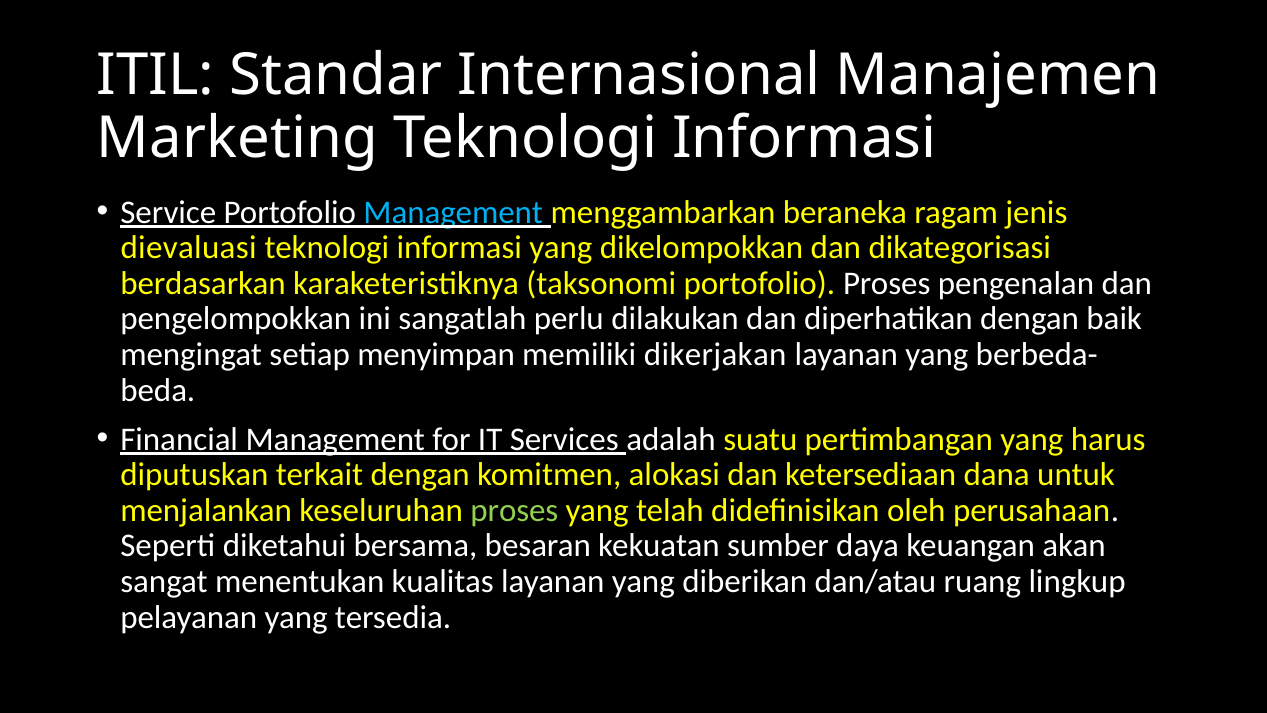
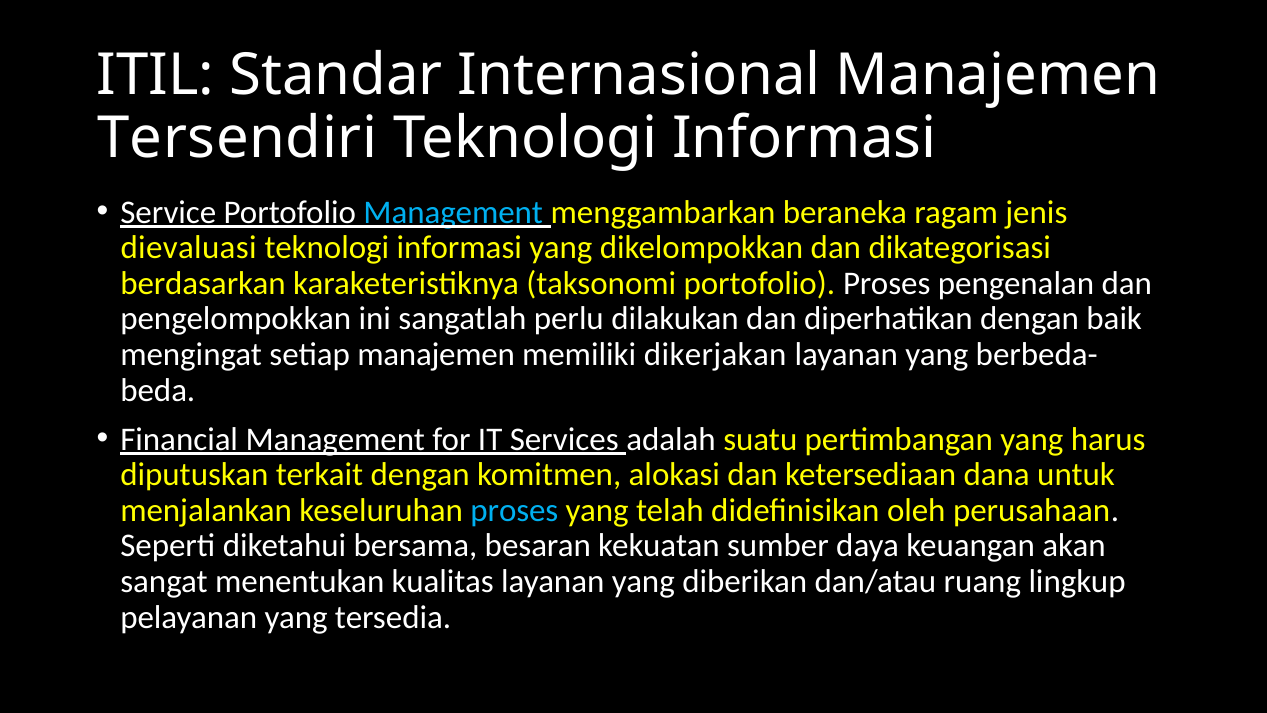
Marketing: Marketing -> Tersendiri (237, 138)
setiap menyimpan: menyimpan -> manajemen (436, 355)
proses colour: light green -> light blue (514, 510)
